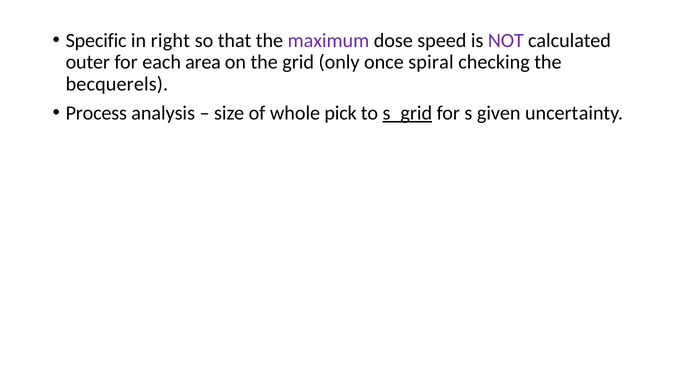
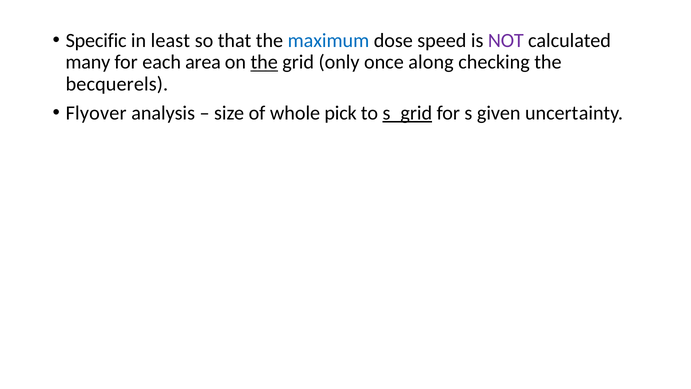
right: right -> least (170, 41)
maximum colour: purple -> blue (328, 41)
outer: outer -> many (88, 62)
the underline: none -> present (264, 62)
spiral: spiral -> along (431, 62)
Process: Process -> Flyover (96, 113)
